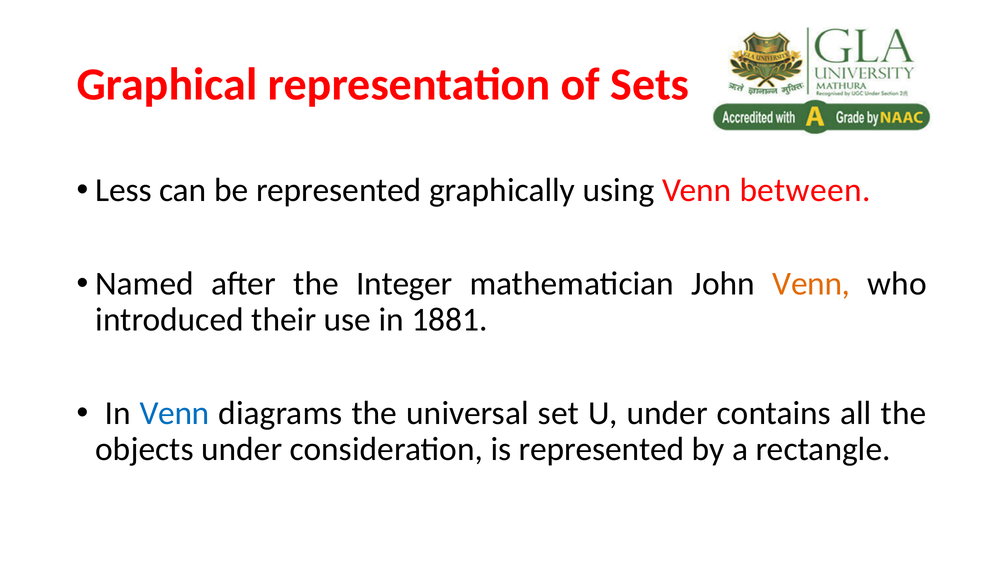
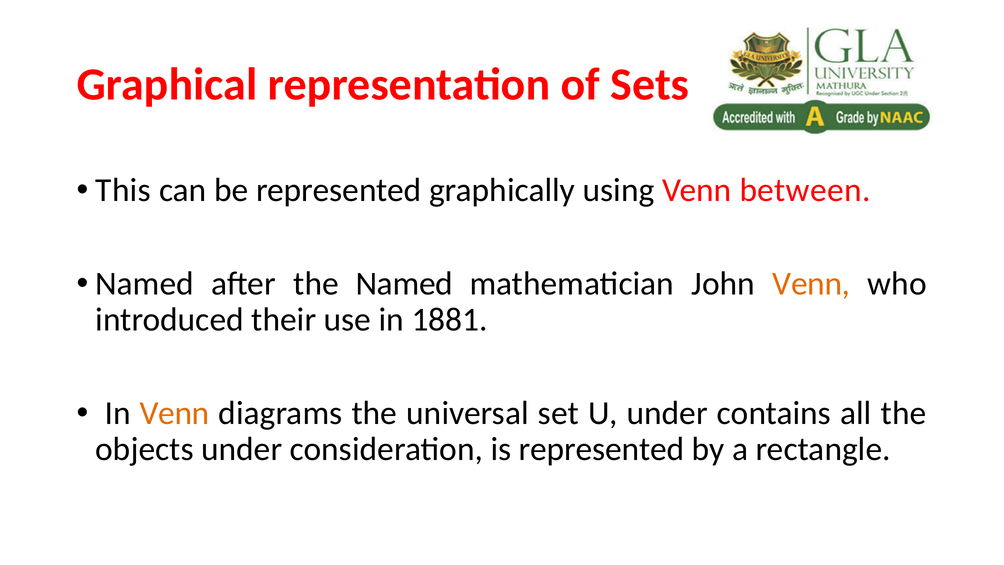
Less: Less -> This (123, 190)
the Integer: Integer -> Named (404, 284)
Venn colour: blue -> orange (175, 413)
